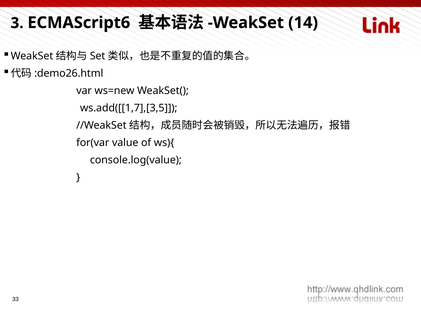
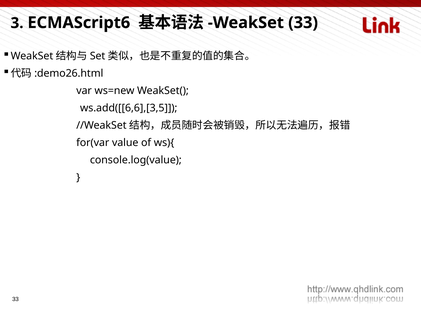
14: 14 -> 33 (303, 23)
ws.add([[1,7],[3,5: ws.add([[1,7],[3,5 -> ws.add([[6,6],[3,5 (129, 108)
